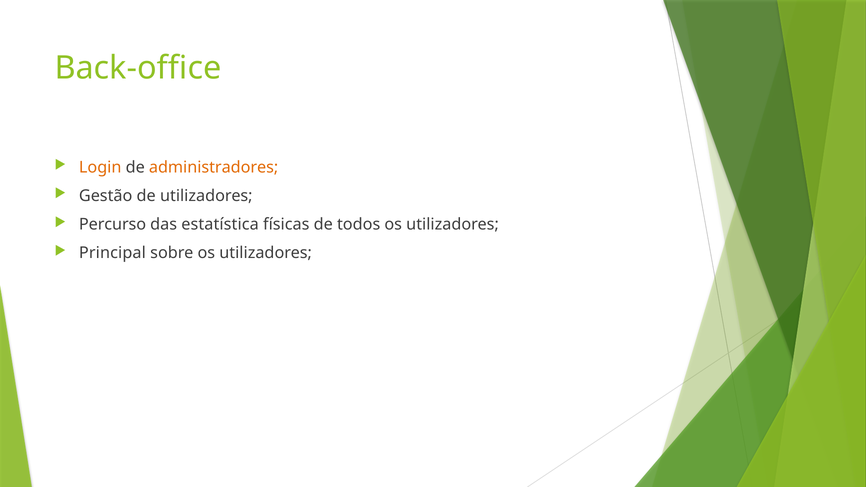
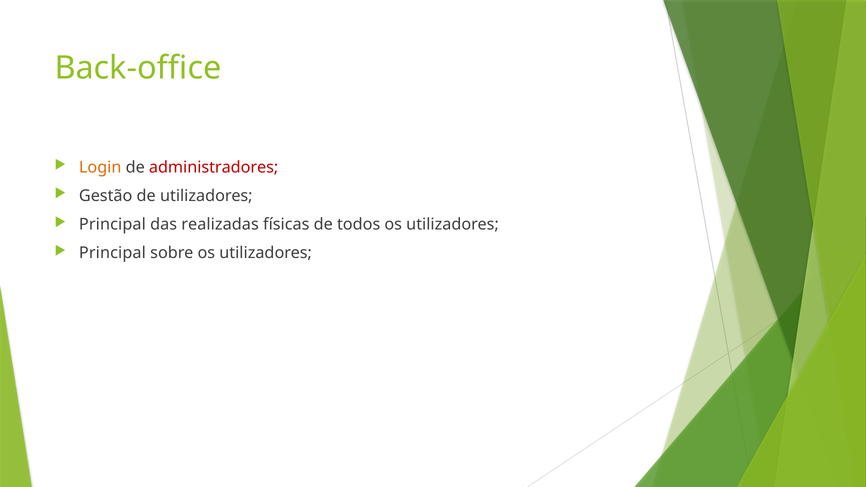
administradores colour: orange -> red (214, 168)
Percurso: Percurso -> Principal (112, 225)
estatística: estatística -> realizadas (220, 225)
